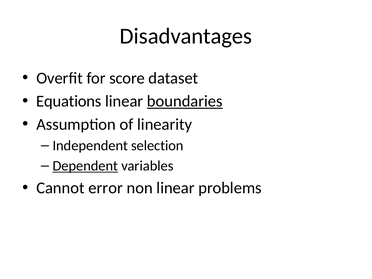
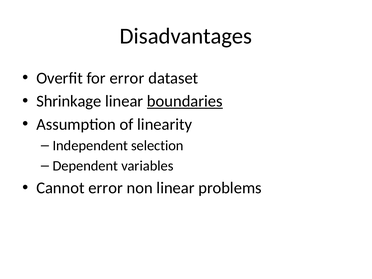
for score: score -> error (127, 78)
Equations: Equations -> Shrinkage (69, 101)
Dependent underline: present -> none (85, 166)
